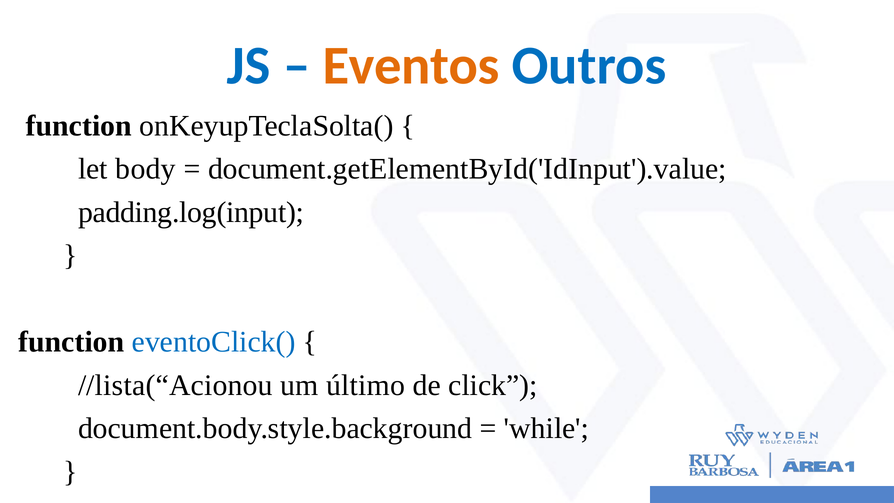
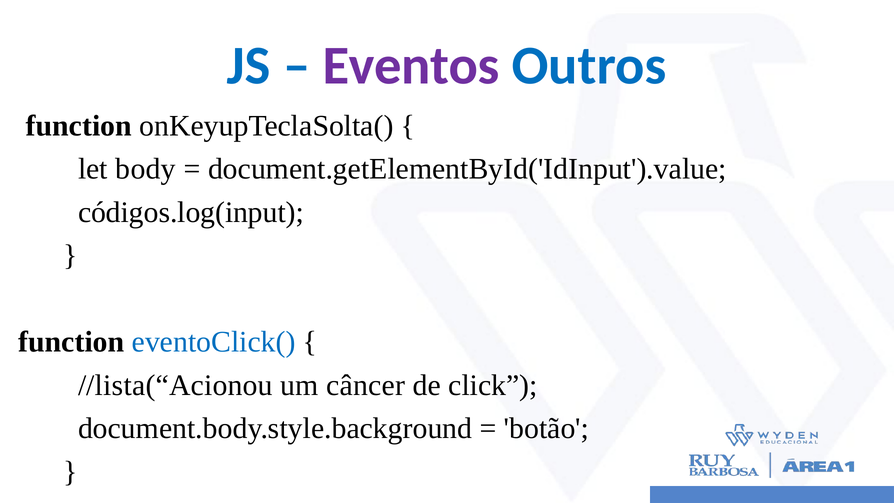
Eventos colour: orange -> purple (411, 66)
padding.log(input: padding.log(input -> códigos.log(input (191, 212)
último: último -> câncer (366, 385)
while: while -> botão (547, 428)
